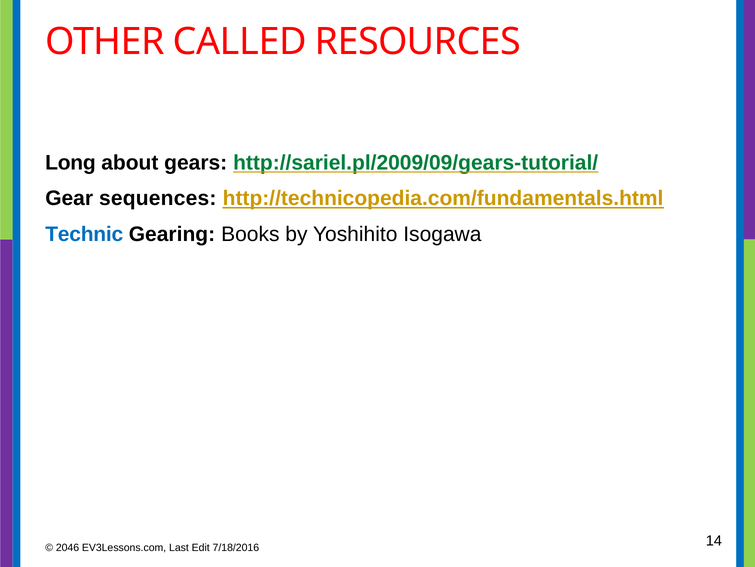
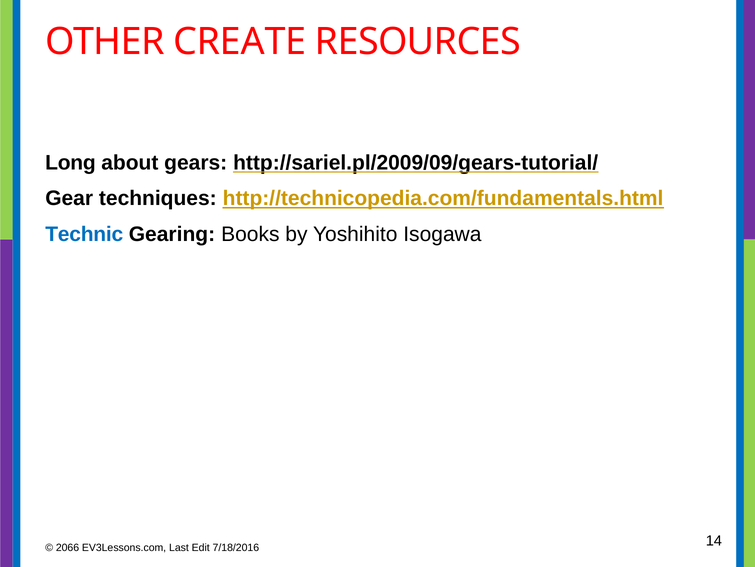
CALLED: CALLED -> CREATE (240, 42)
http://sariel.pl/2009/09/gears-tutorial/ colour: green -> black (416, 163)
sequences: sequences -> techniques (158, 198)
2046: 2046 -> 2066 (67, 547)
